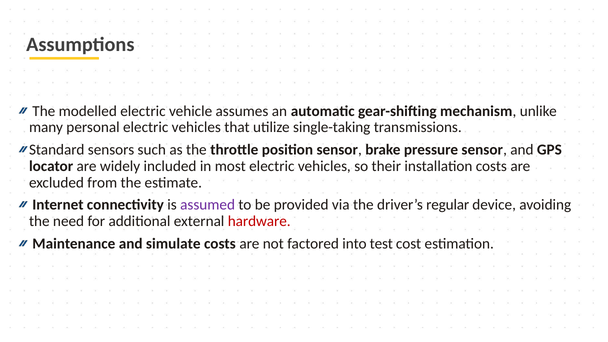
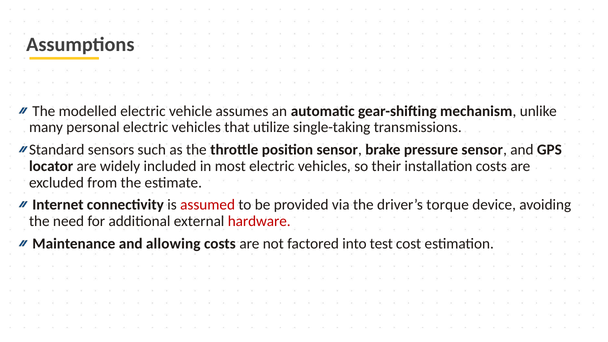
assumed colour: purple -> red (208, 205)
regular: regular -> torque (448, 205)
simulate: simulate -> allowing (173, 244)
